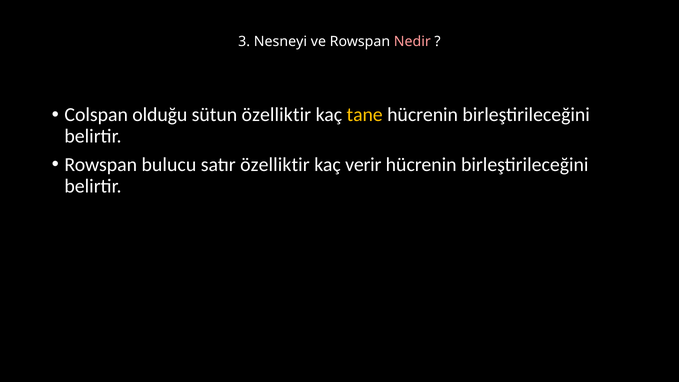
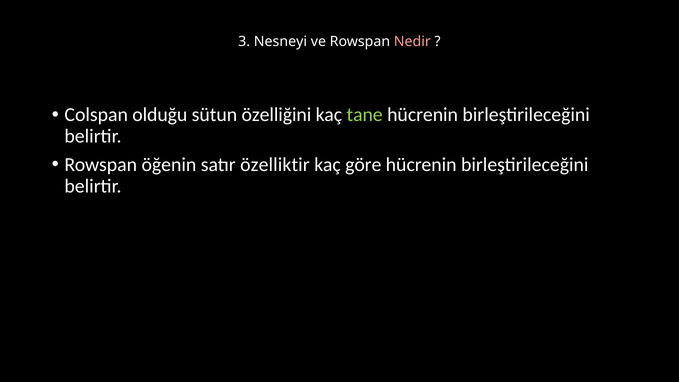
sütun özelliktir: özelliktir -> özelliğini (276, 115)
tane colour: yellow -> light green (365, 115)
bulucu: bulucu -> öğenin (169, 165)
verir: verir -> göre (363, 165)
